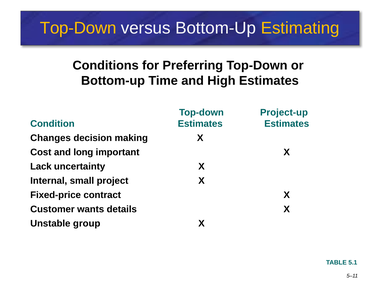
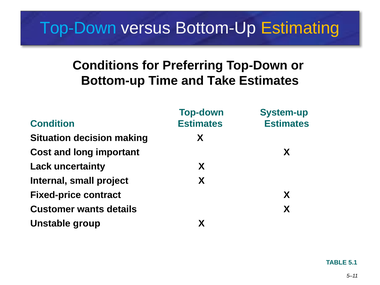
Top-Down colour: yellow -> light blue (78, 28)
High: High -> Take (221, 81)
Project-up: Project-up -> System-up (284, 112)
Changes: Changes -> Situation (51, 138)
